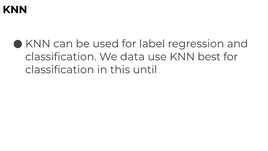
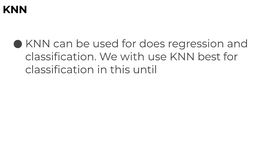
label: label -> does (152, 44)
data: data -> with (132, 57)
